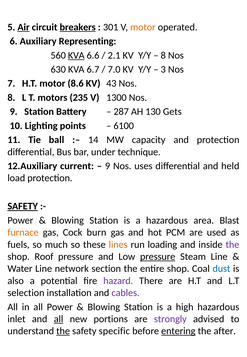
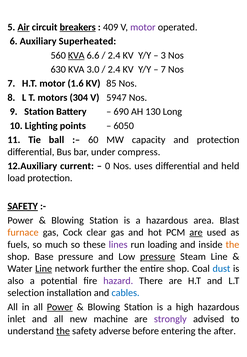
301: 301 -> 409 (111, 27)
motor colour: orange -> purple (143, 27)
Representing: Representing -> Superheated (87, 41)
2.1: 2.1 -> 2.4 (114, 55)
8: 8 -> 3 (163, 55)
6.7: 6.7 -> 3.0 (93, 69)
7.0: 7.0 -> 2.4 (114, 69)
3: 3 -> 7 (163, 69)
8.6: 8.6 -> 1.6 (76, 83)
43: 43 -> 85 (111, 83)
235: 235 -> 304 (79, 98)
1300: 1300 -> 5947 (116, 98)
287: 287 -> 690 (121, 112)
Gets: Gets -> Long (172, 112)
6100: 6100 -> 6050 (124, 126)
14: 14 -> 60 (93, 140)
technique: technique -> compress (139, 152)
9: 9 -> 0 (108, 166)
burn: burn -> clear (97, 232)
are underline: none -> present (196, 232)
lines colour: orange -> purple (118, 244)
the colour: purple -> orange (232, 244)
Roof: Roof -> Base (44, 256)
Line underline: none -> present (44, 268)
section: section -> further (106, 268)
cables colour: purple -> blue (126, 293)
Power underline: none -> present (60, 307)
all underline: present -> none (59, 319)
portions: portions -> machine (111, 319)
specific: specific -> adverse (114, 331)
entering underline: present -> none (178, 331)
